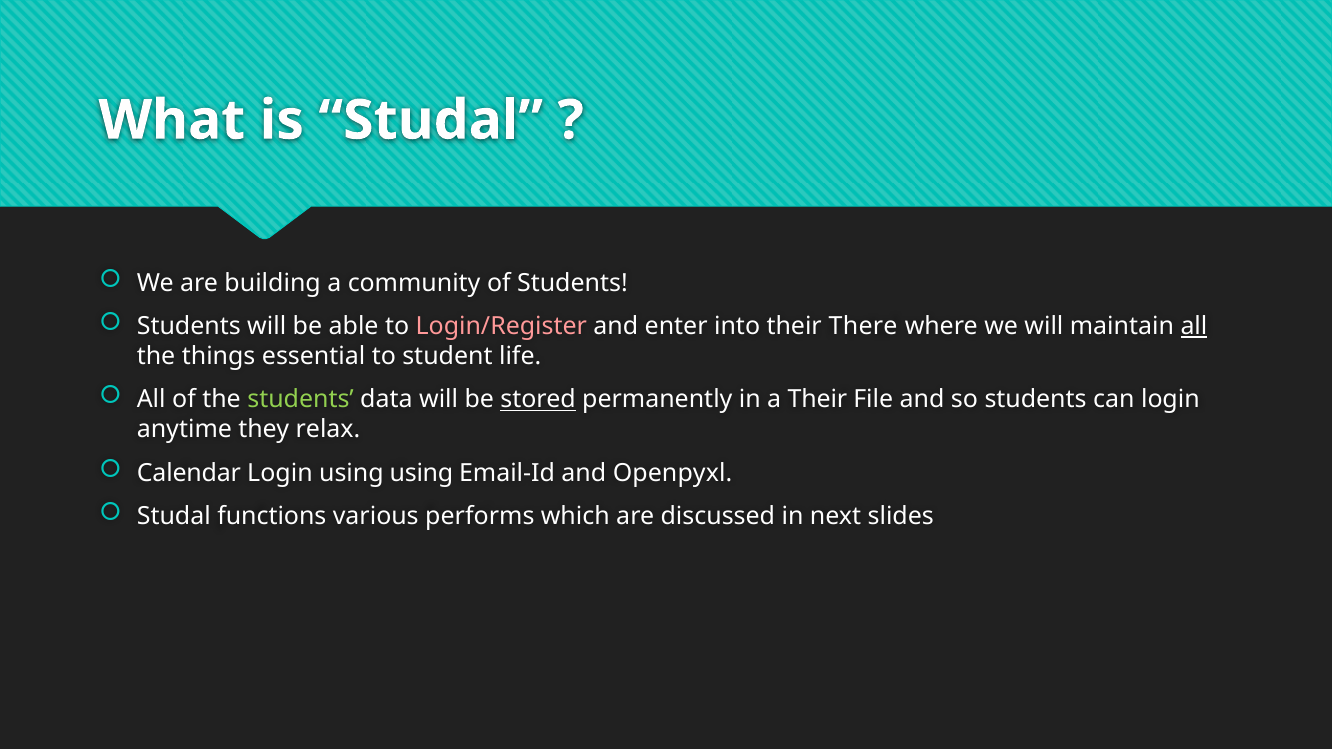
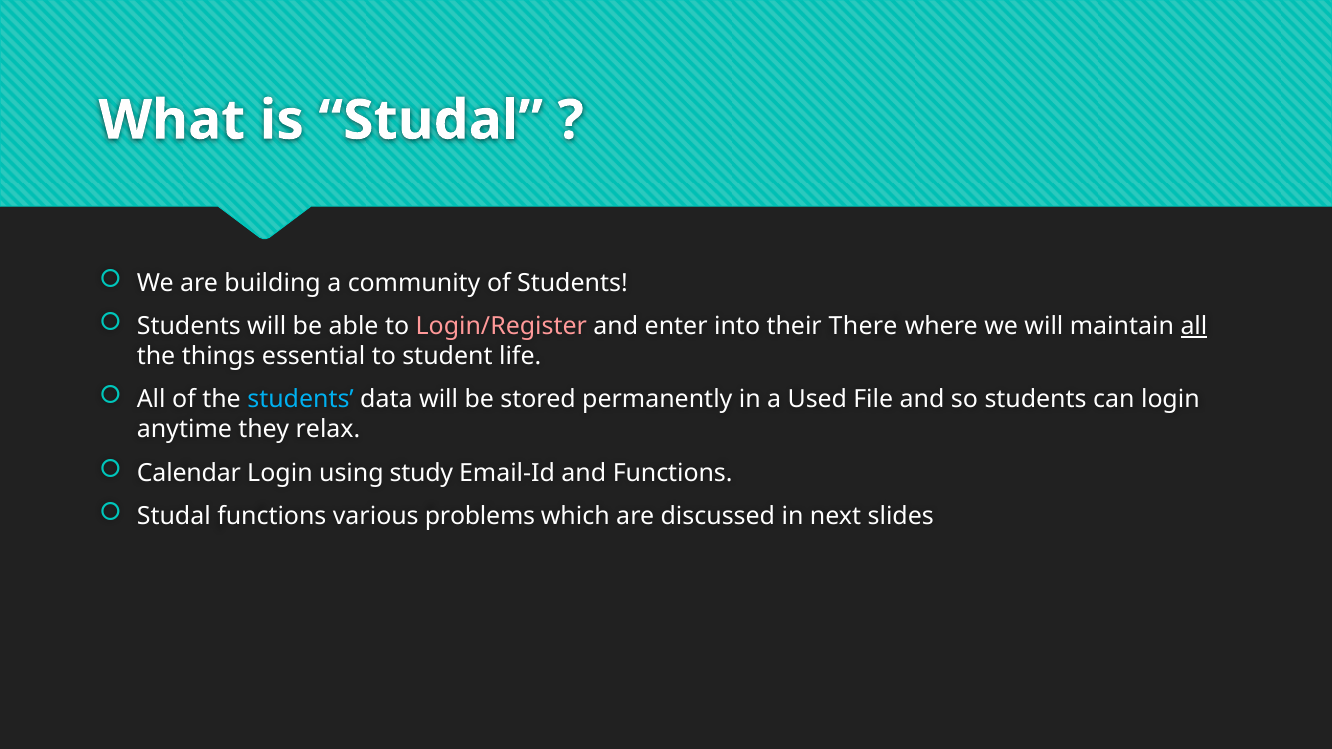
students colour: light green -> light blue (301, 400)
stored underline: present -> none (538, 400)
a Their: Their -> Used (817, 400)
using using: using -> study (421, 473)
and Openpyxl: Openpyxl -> Functions (673, 473)
performs: performs -> problems (480, 516)
